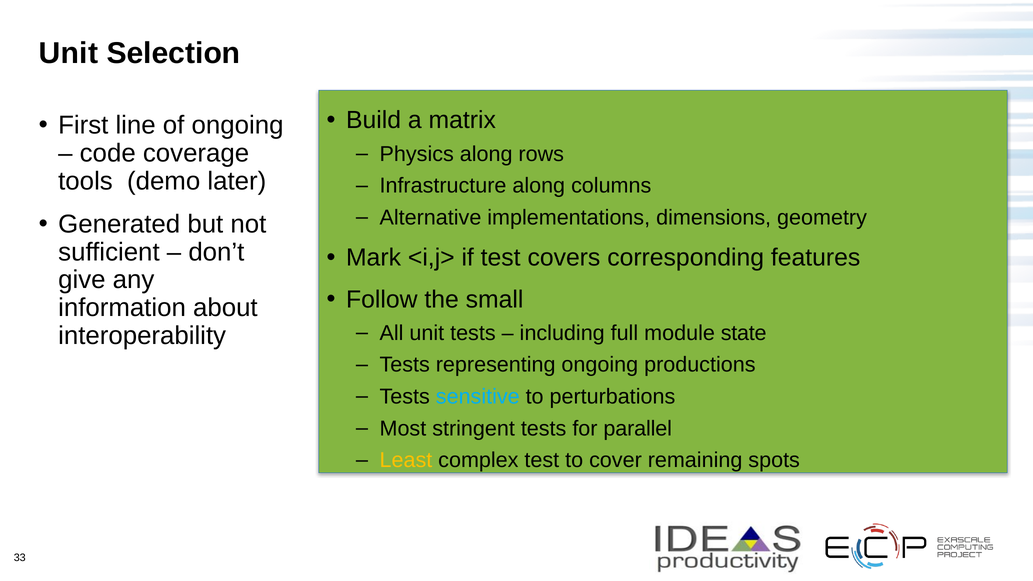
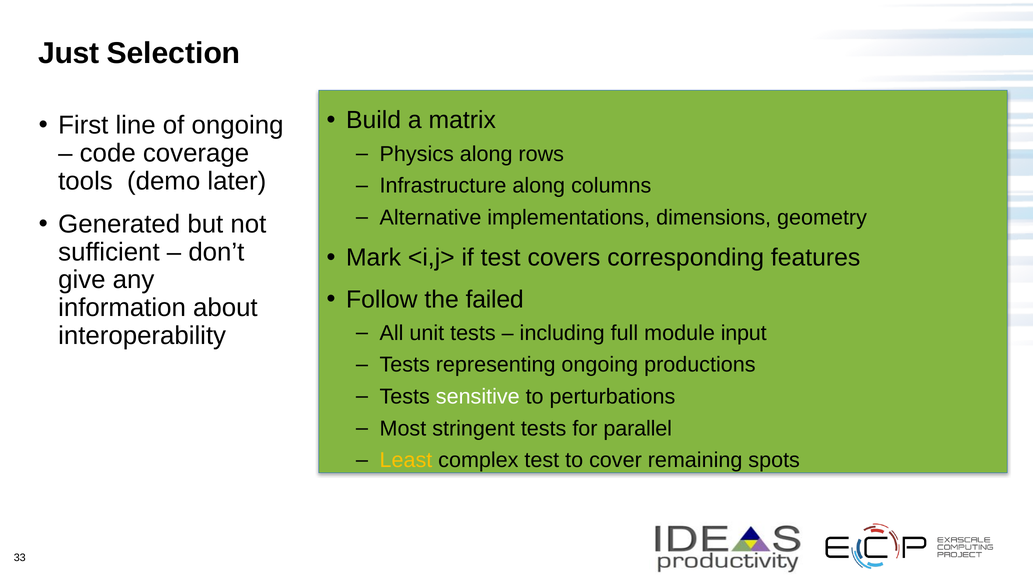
Unit: Unit -> Just (69, 53)
small: small -> failed (495, 299)
state: state -> input (744, 333)
sensitive colour: light blue -> white (478, 397)
